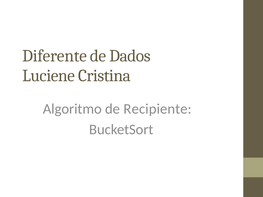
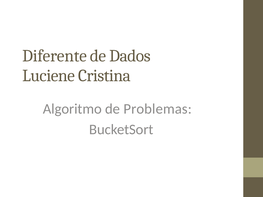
Recipiente: Recipiente -> Problemas (158, 109)
